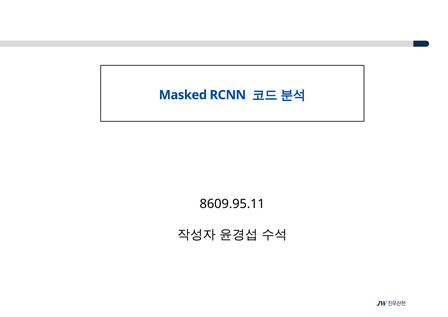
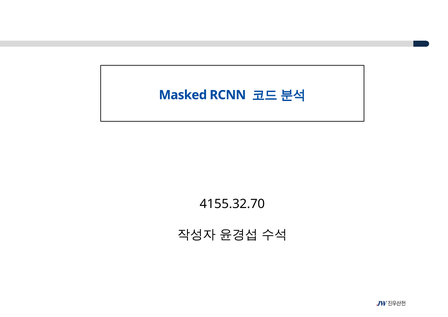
8609.95.11: 8609.95.11 -> 4155.32.70 (232, 204)
